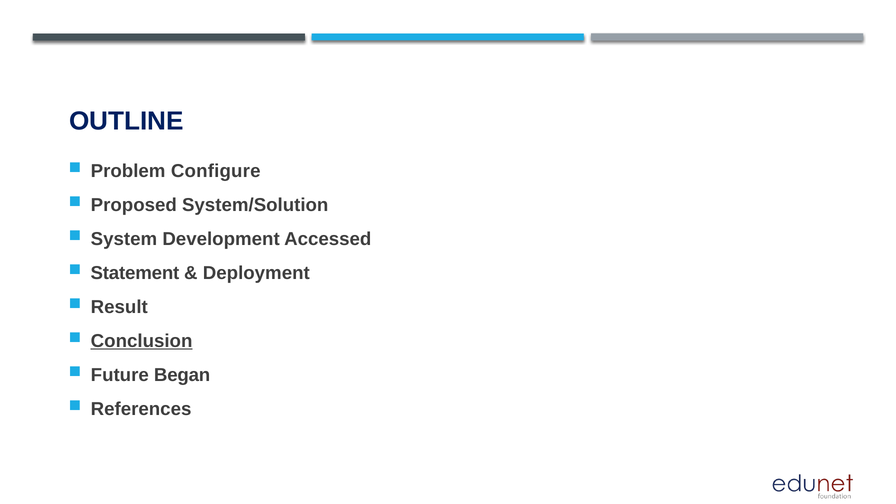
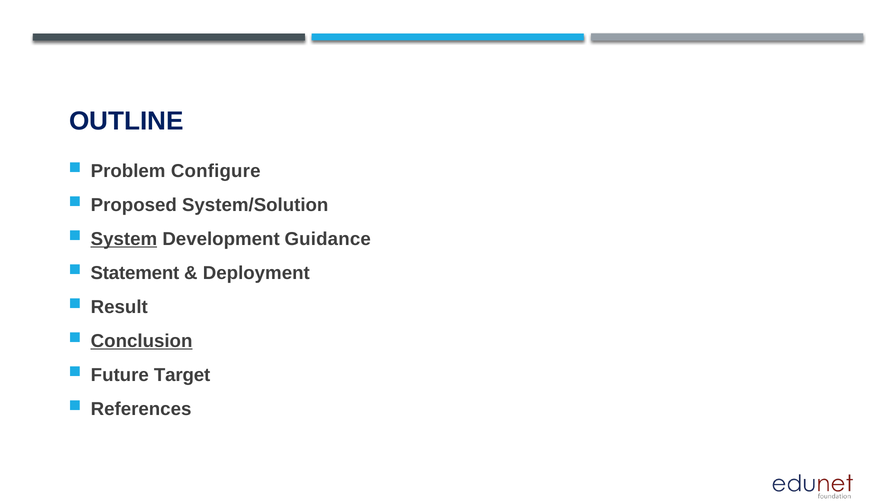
System underline: none -> present (124, 239)
Accessed: Accessed -> Guidance (328, 239)
Began: Began -> Target (182, 375)
